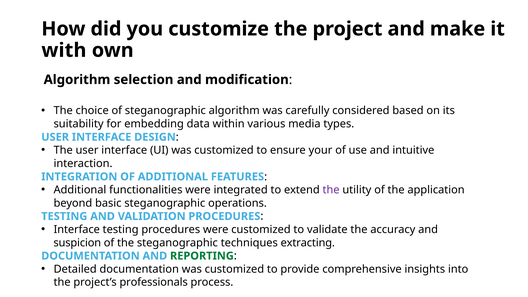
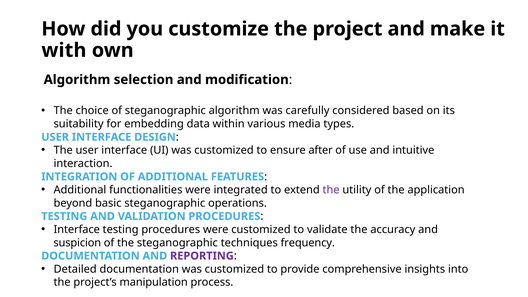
your: your -> after (321, 150)
extracting: extracting -> frequency (308, 243)
REPORTING colour: green -> purple (202, 256)
professionals: professionals -> manipulation (154, 282)
